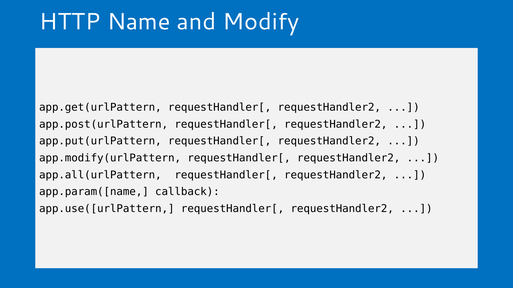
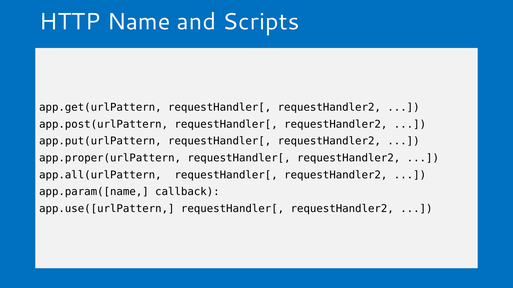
Modify: Modify -> Scripts (261, 22)
app.modify(urlPattern: app.modify(urlPattern -> app.proper(urlPattern (110, 158)
